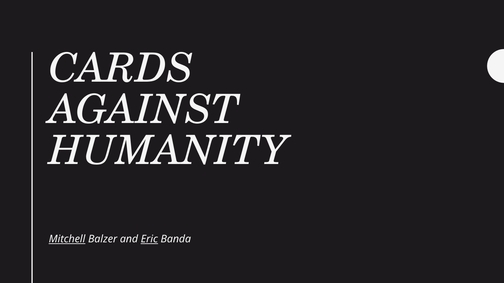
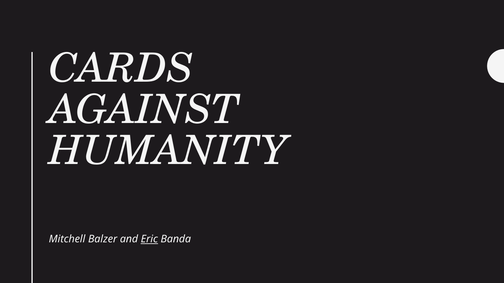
Mitchell underline: present -> none (67, 240)
